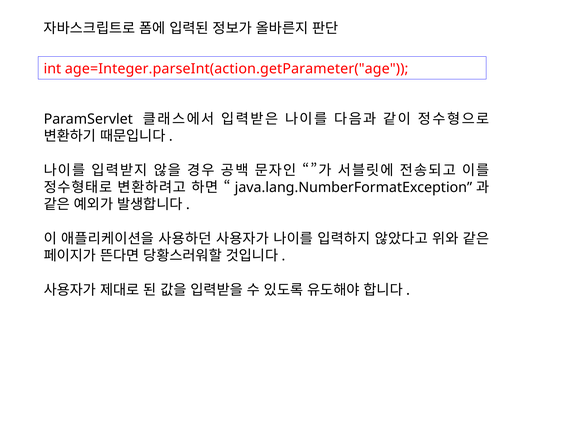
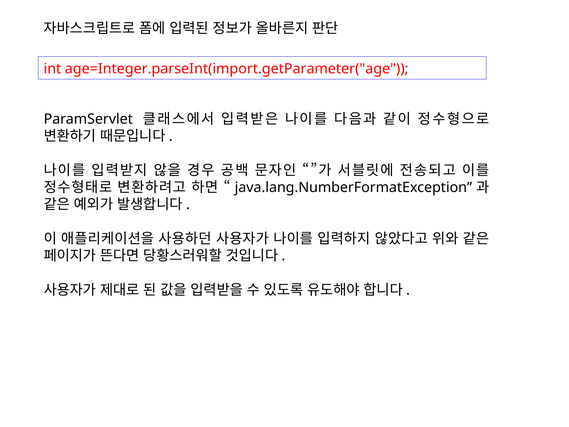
age=Integer.parseInt(action.getParameter("age: age=Integer.parseInt(action.getParameter("age -> age=Integer.parseInt(import.getParameter("age (237, 69)
